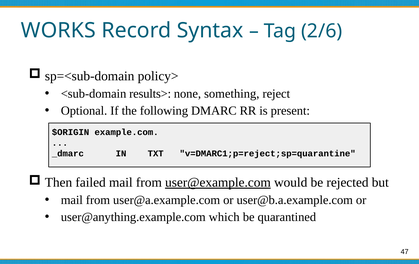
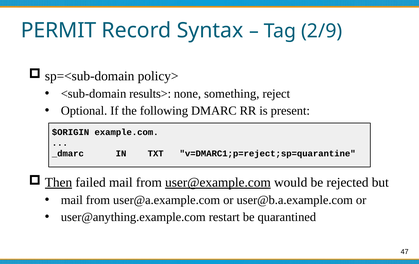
WORKS: WORKS -> PERMIT (59, 30)
2/6: 2/6 -> 2/9 (322, 31)
Then underline: none -> present (59, 182)
which: which -> restart (224, 217)
